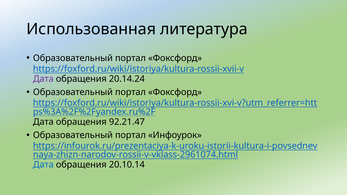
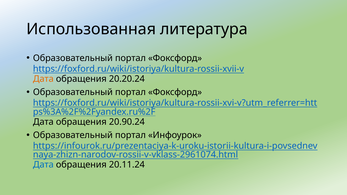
Дата colour: purple -> orange (43, 79)
20.14.24: 20.14.24 -> 20.20.24 (127, 79)
92.21.47: 92.21.47 -> 20.90.24 (127, 122)
20.10.14: 20.10.14 -> 20.11.24 (127, 165)
